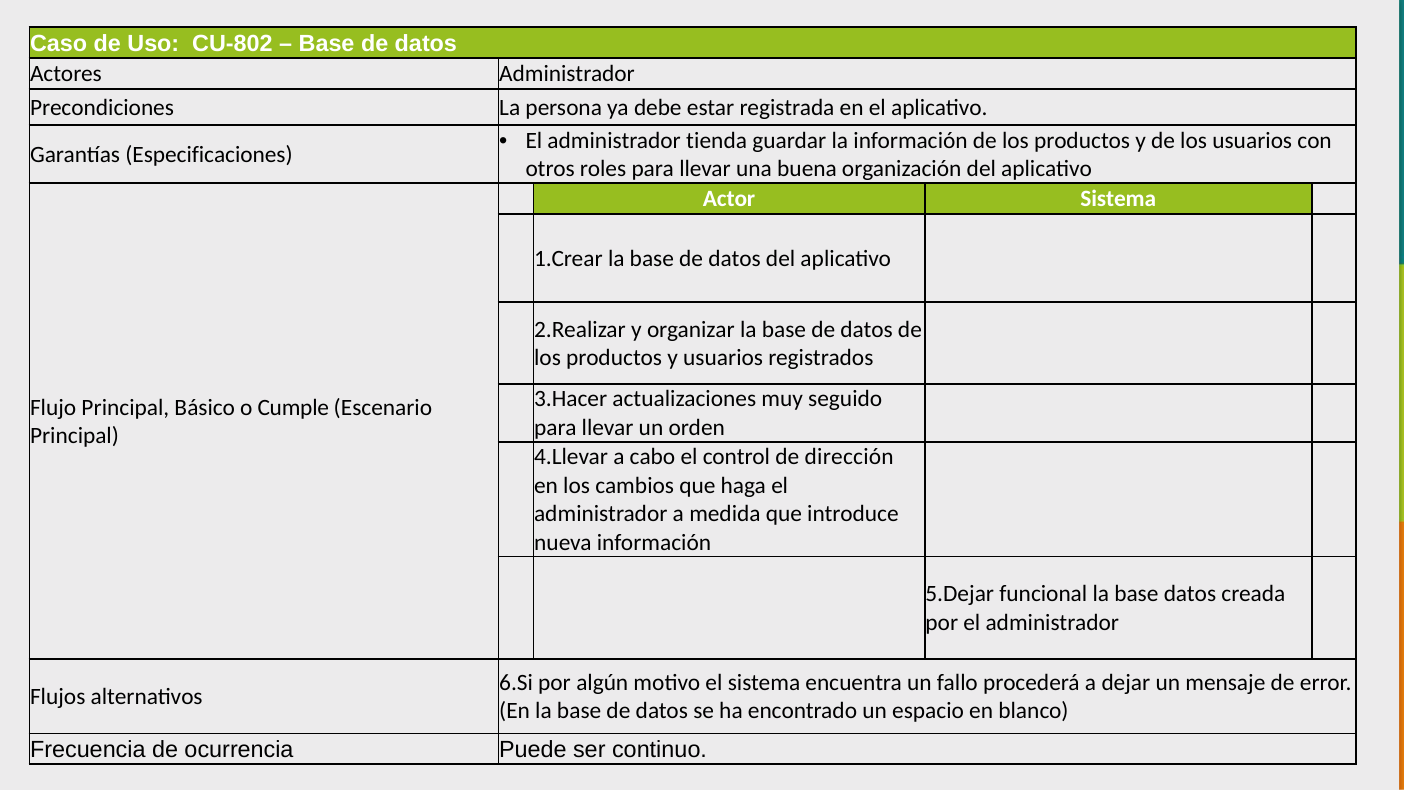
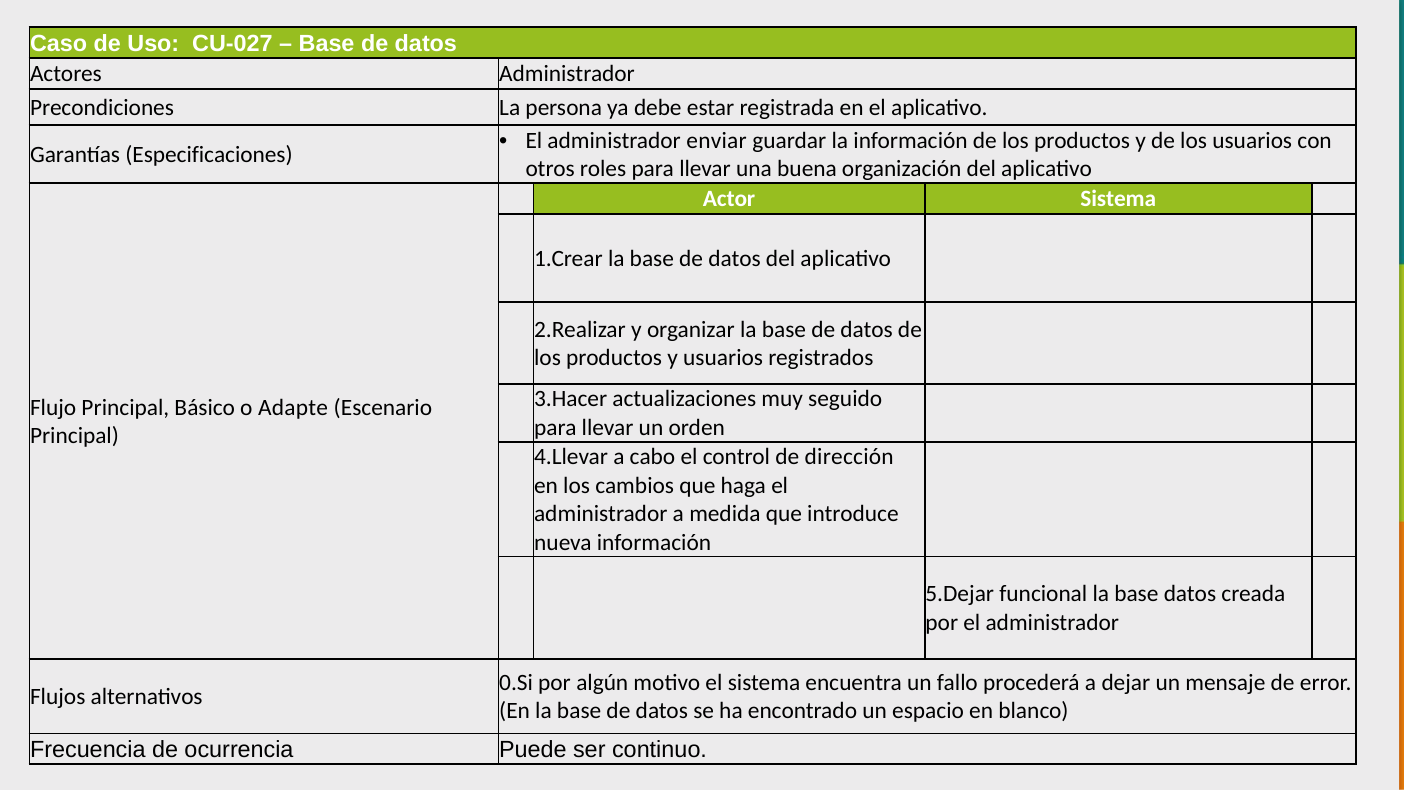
CU-802: CU-802 -> CU-027 (232, 43)
tienda: tienda -> enviar (717, 140)
Cumple: Cumple -> Adapte (293, 407)
6.Si: 6.Si -> 0.Si (516, 682)
